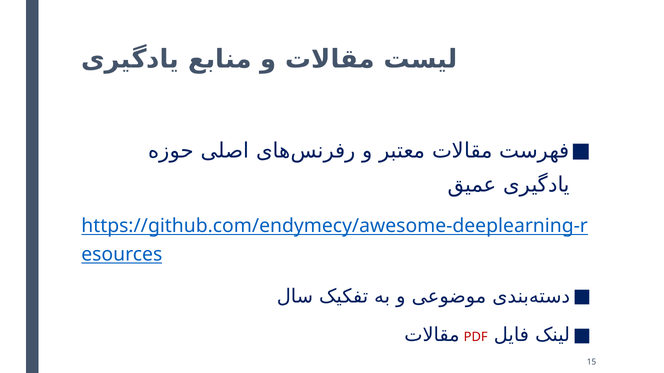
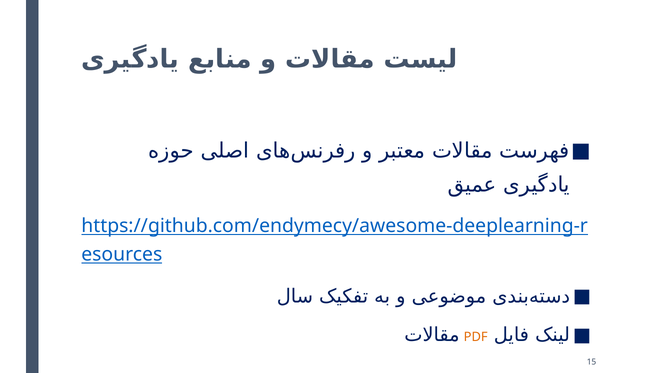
PDF colour: red -> orange (476, 338)
